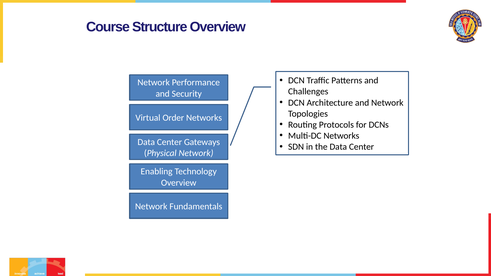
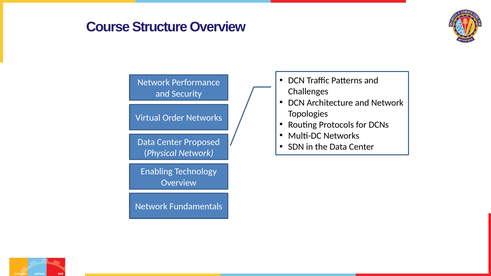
Gateways: Gateways -> Proposed (202, 142)
